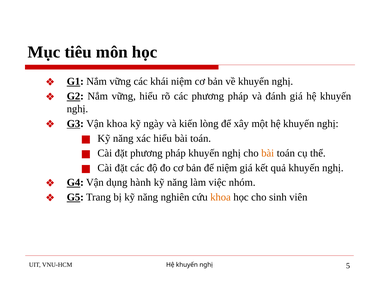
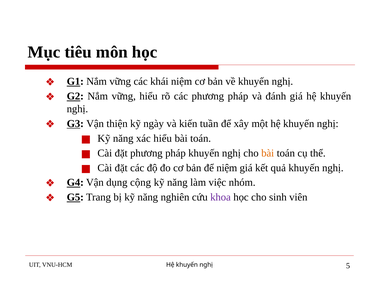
Vận khoa: khoa -> thiện (117, 124)
lòng: lòng -> tuần (209, 124)
hành: hành -> cộng (141, 183)
khoa colour: orange -> purple (221, 197)
